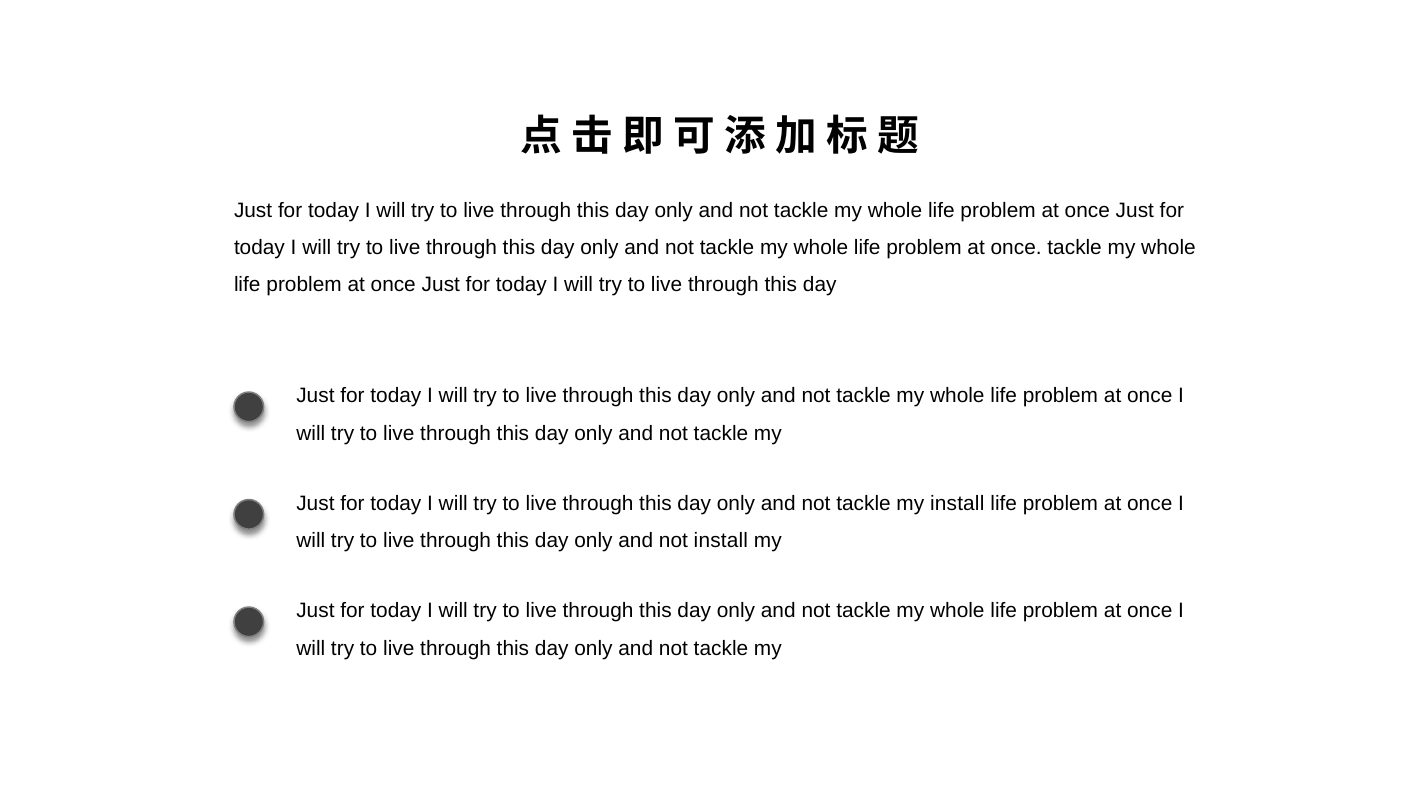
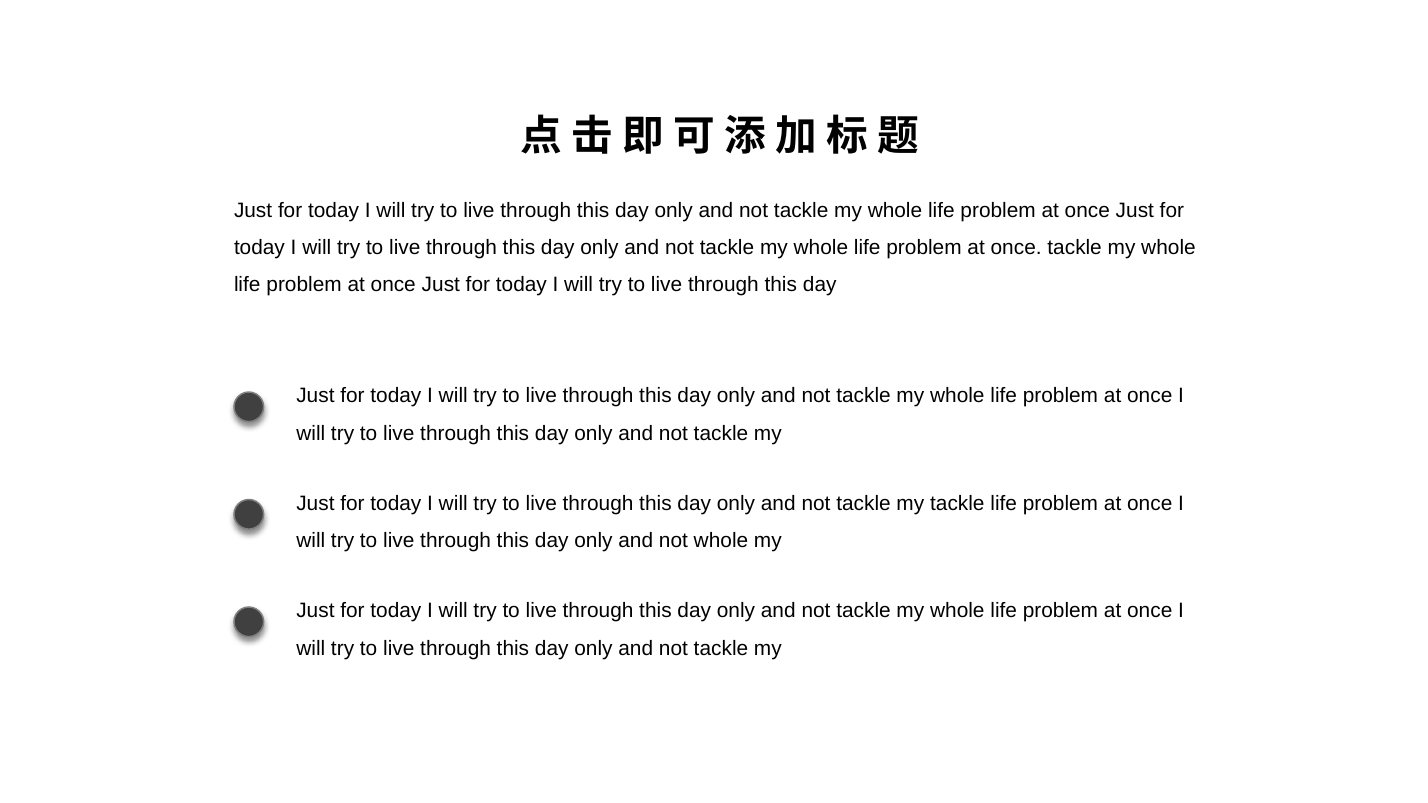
my install: install -> tackle (957, 504)
not install: install -> whole (721, 541)
